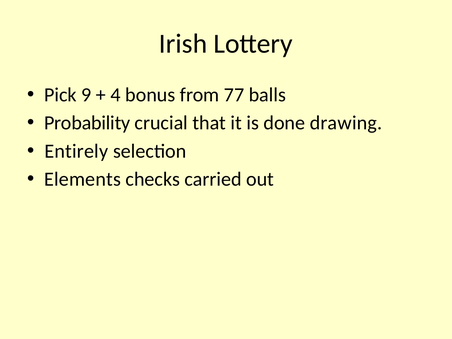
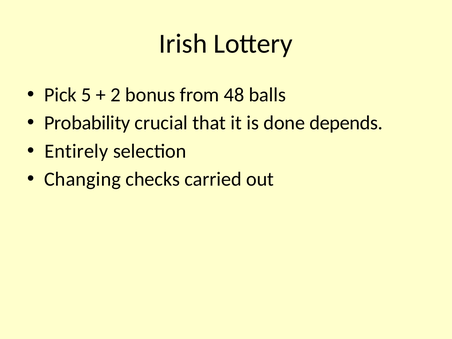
9: 9 -> 5 (86, 95)
4: 4 -> 2 (116, 95)
77: 77 -> 48 (234, 95)
drawing: drawing -> depends (346, 123)
Elements: Elements -> Changing (82, 179)
